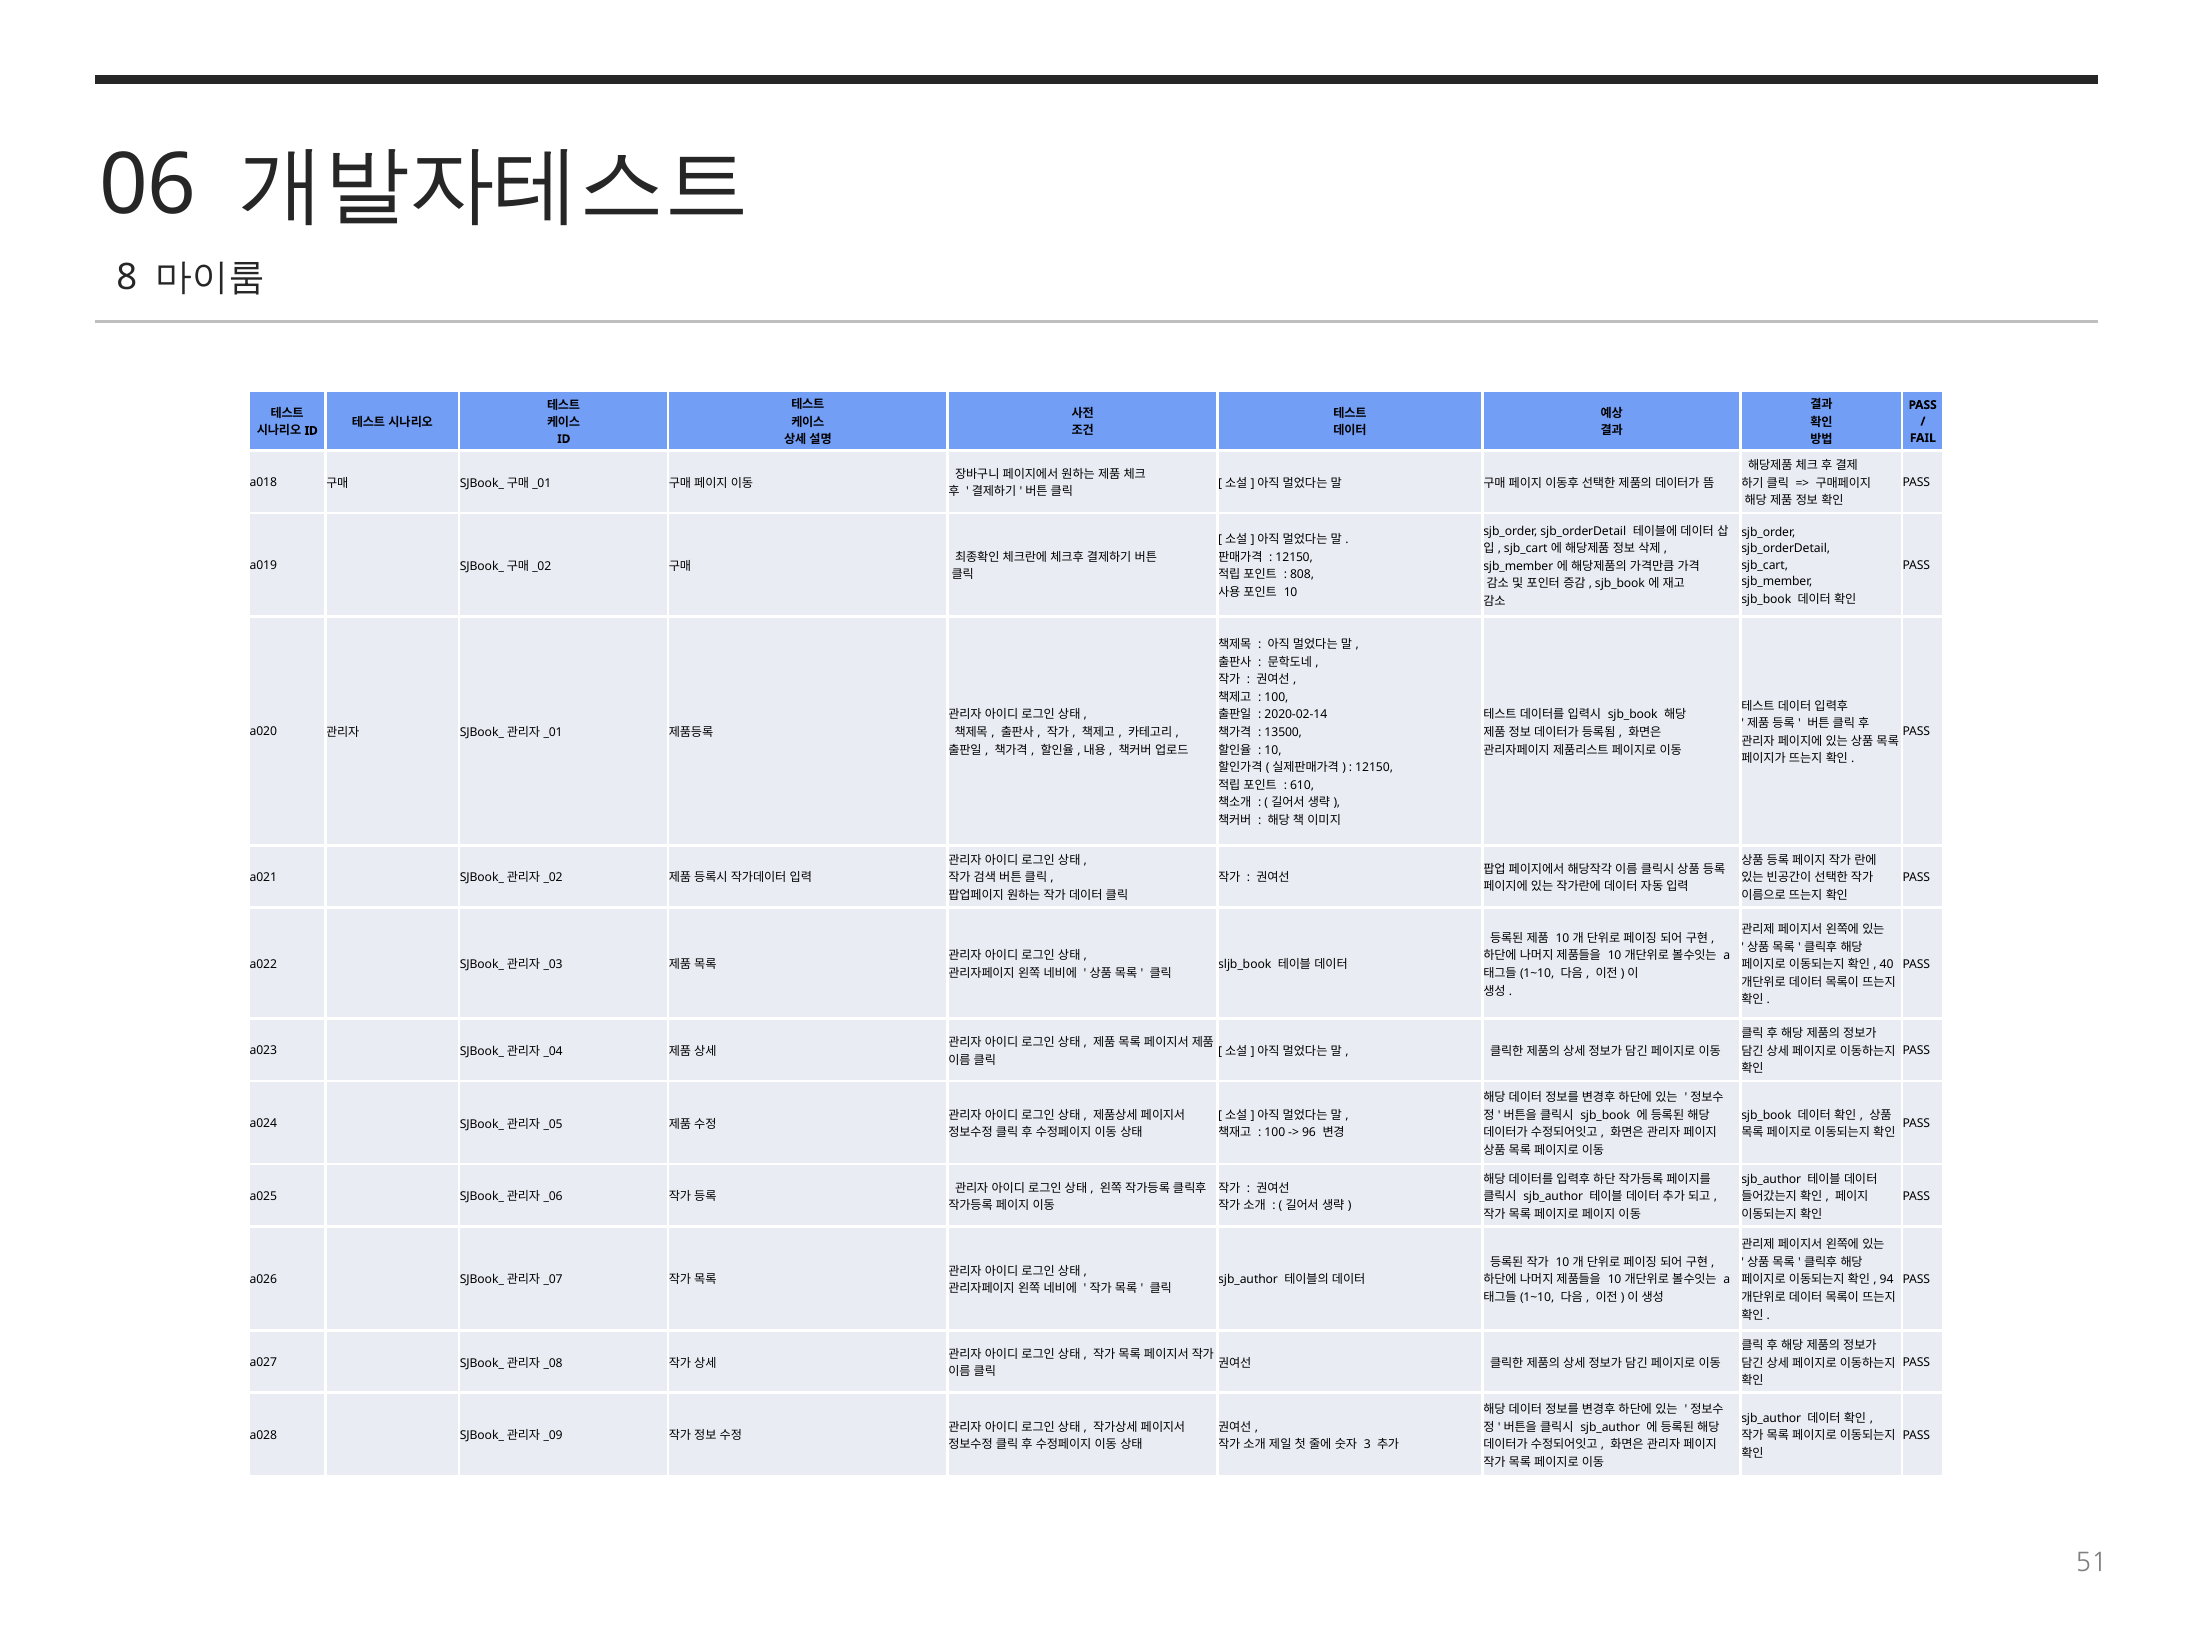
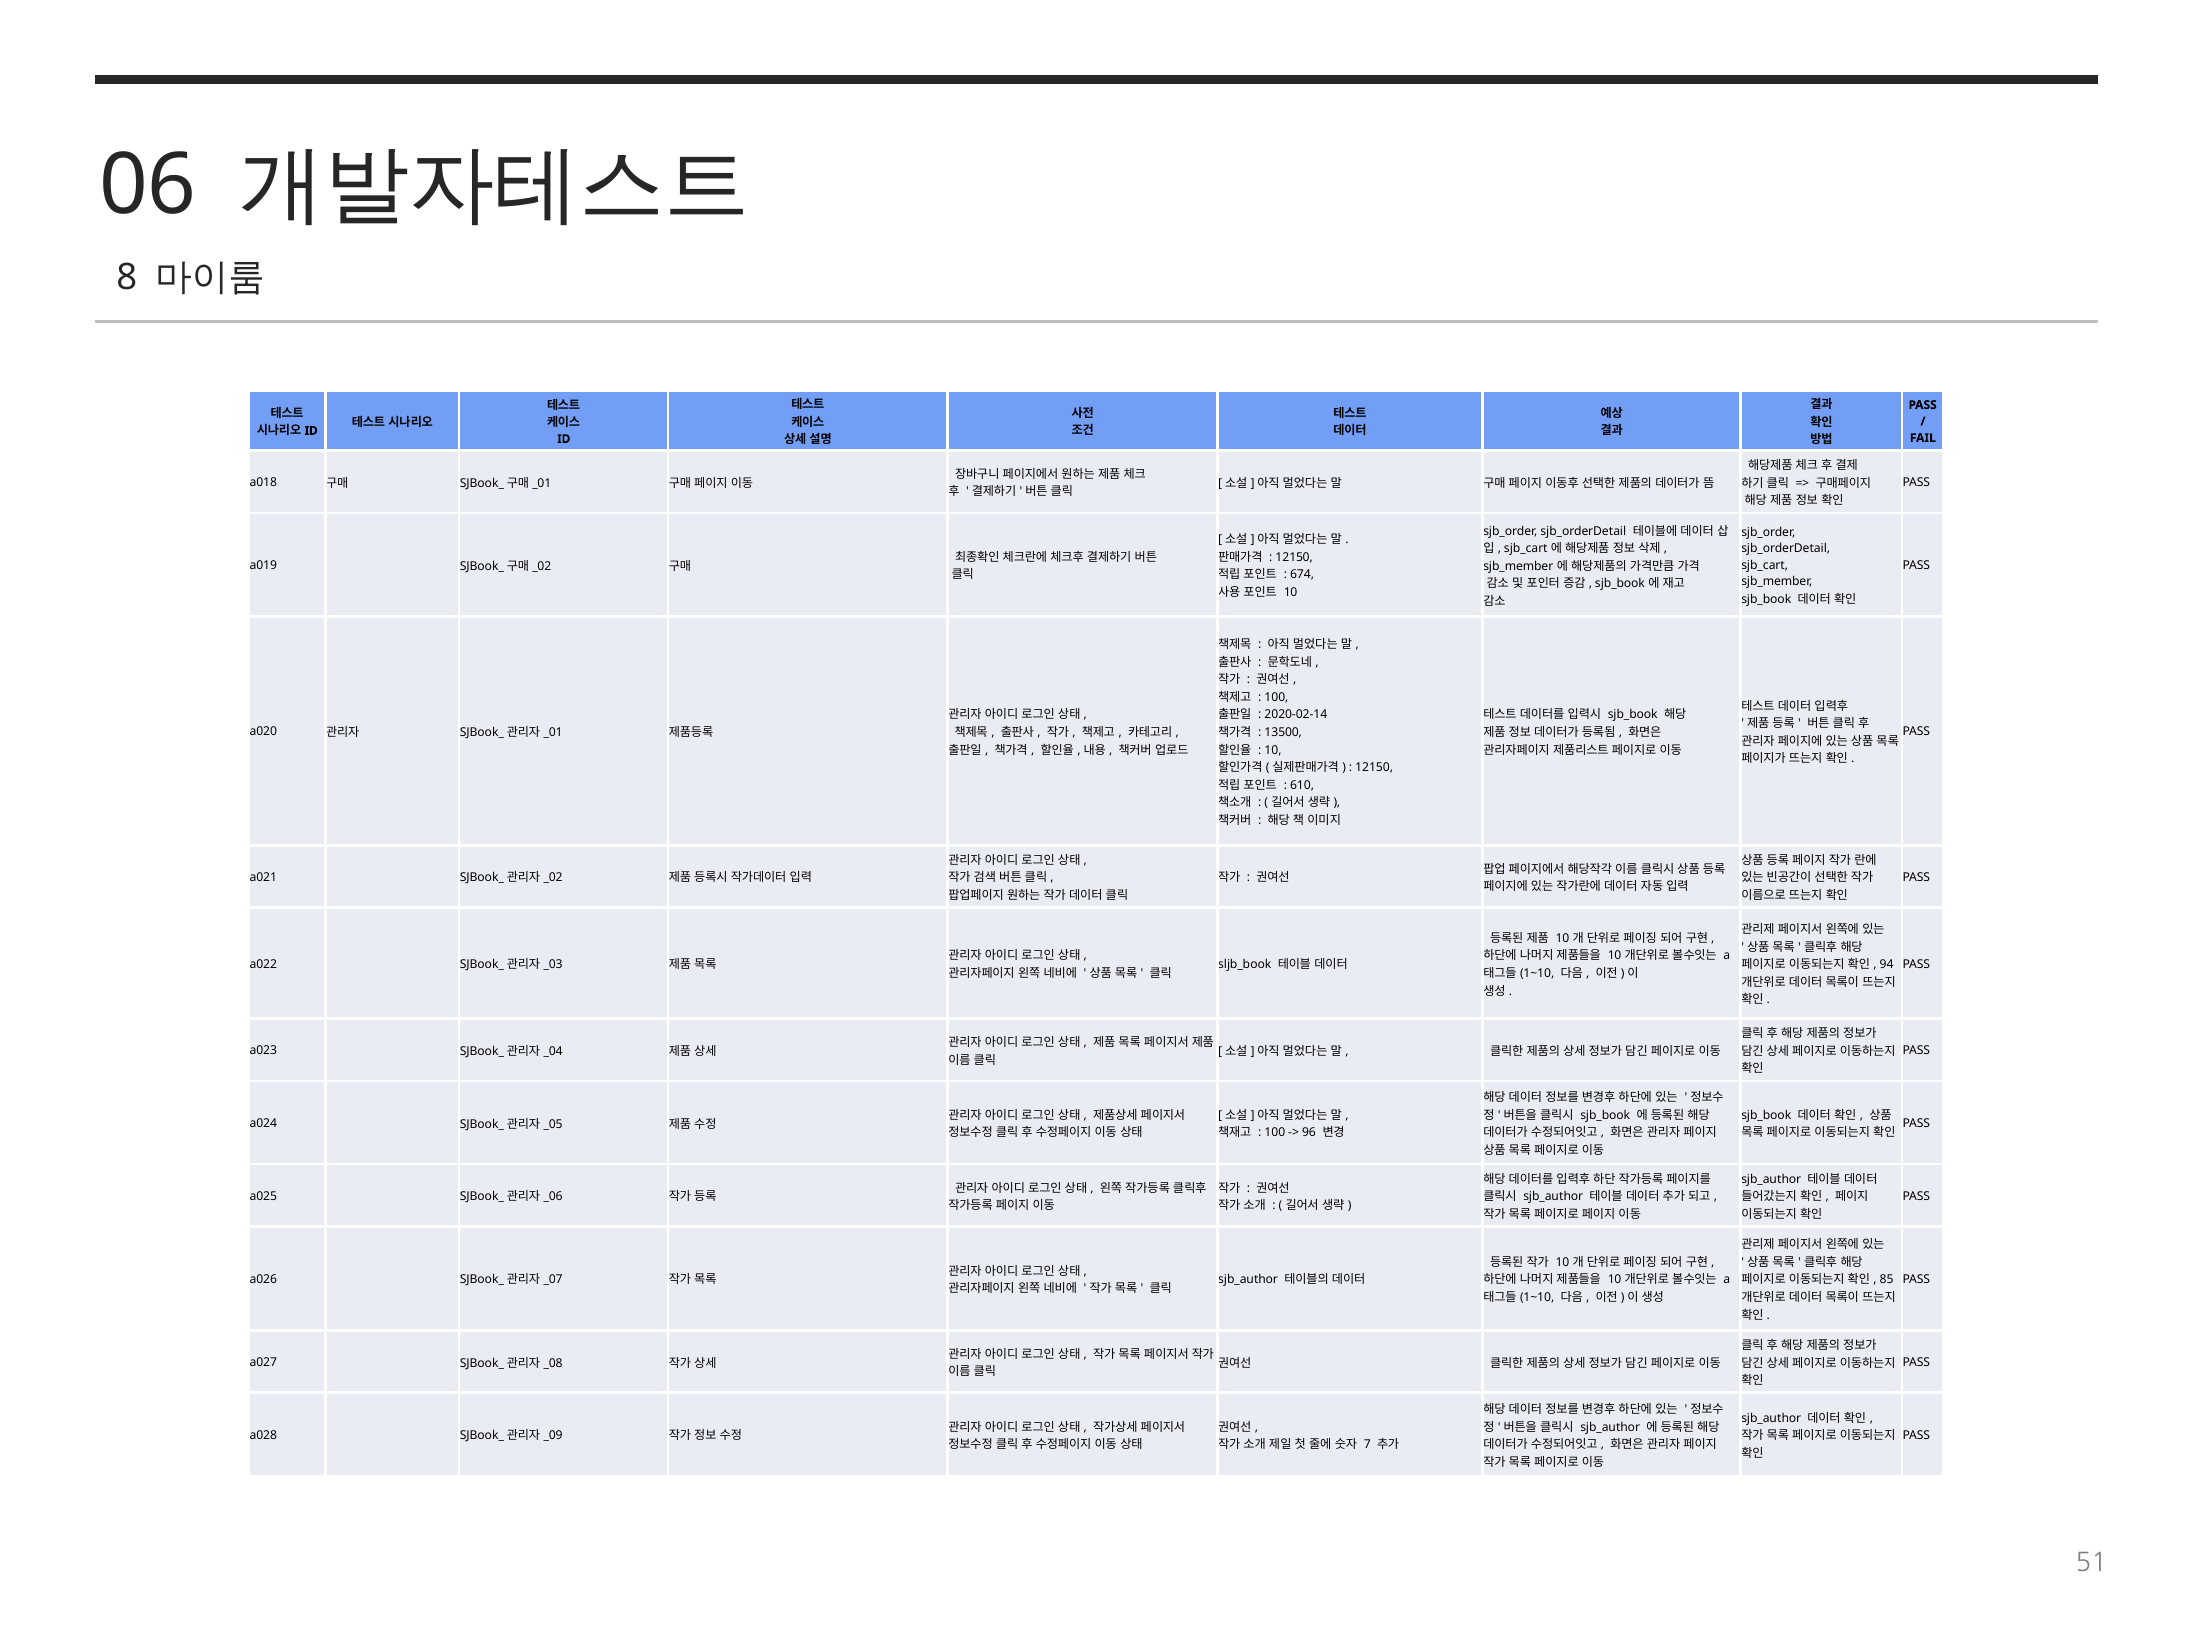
808: 808 -> 674 (1302, 575)
40: 40 -> 94 (1887, 965)
94: 94 -> 85 (1887, 1280)
3: 3 -> 7 (1367, 1444)
